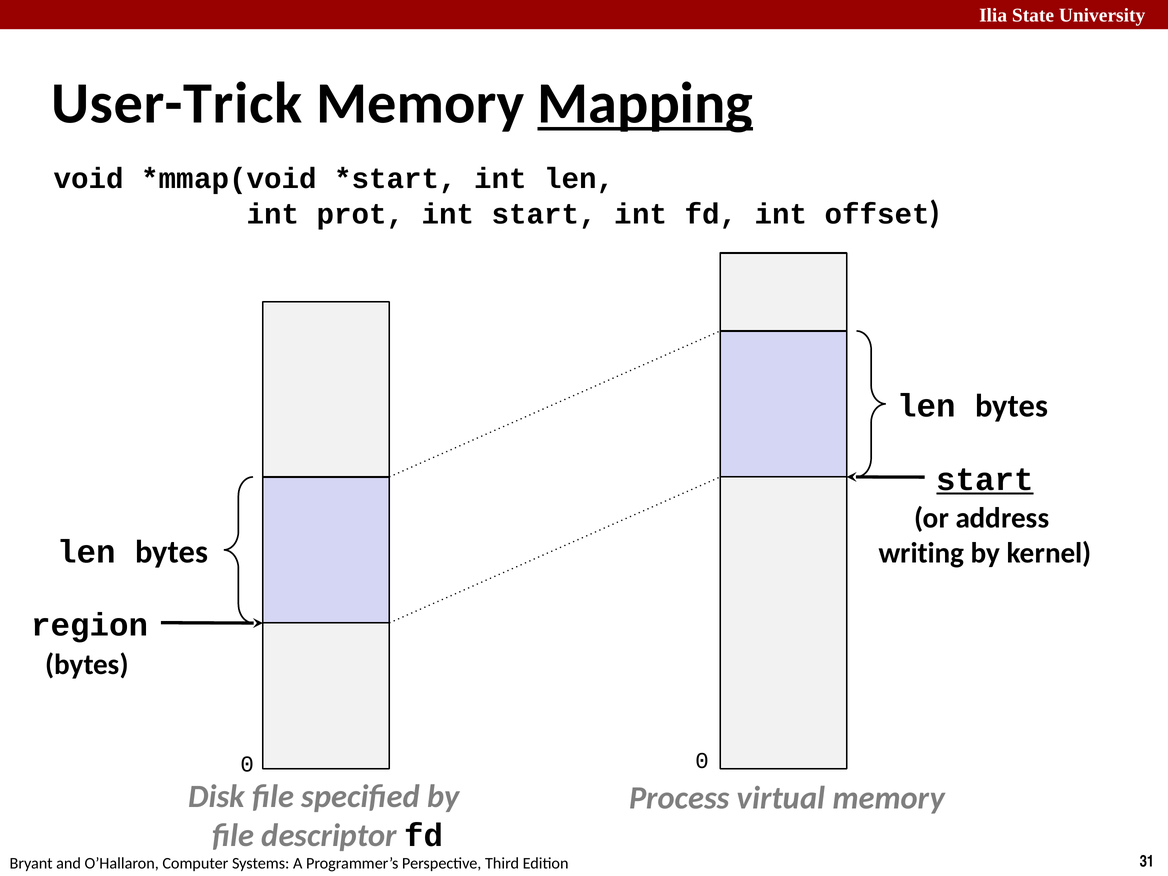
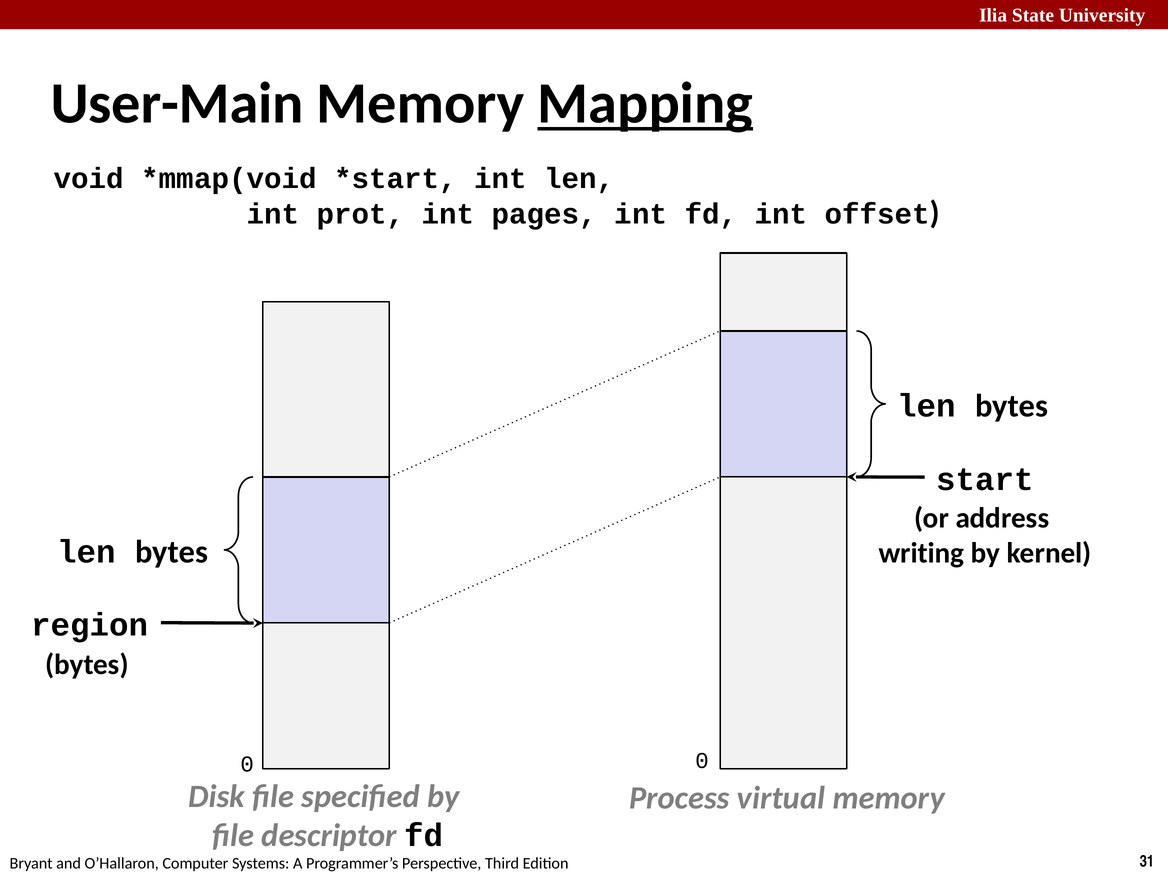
User-Trick: User-Trick -> User-Main (177, 104)
int start: start -> pages (544, 214)
start underline: present -> none (985, 479)
